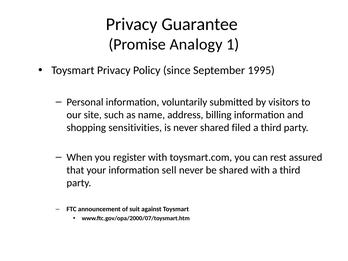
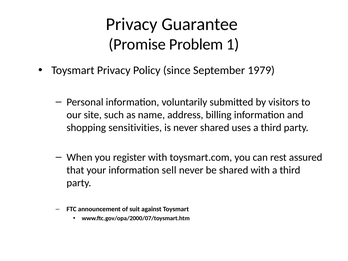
Analogy: Analogy -> Problem (196, 44)
1995: 1995 -> 1979 (261, 70)
filed: filed -> uses (241, 128)
